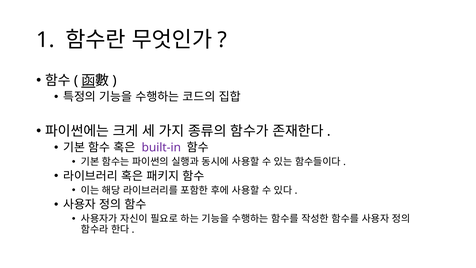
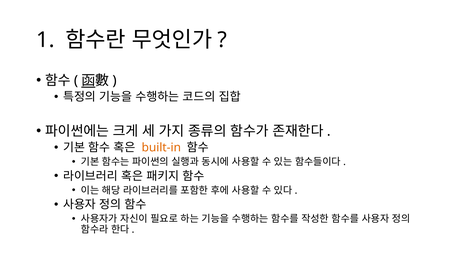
built-in colour: purple -> orange (161, 147)
